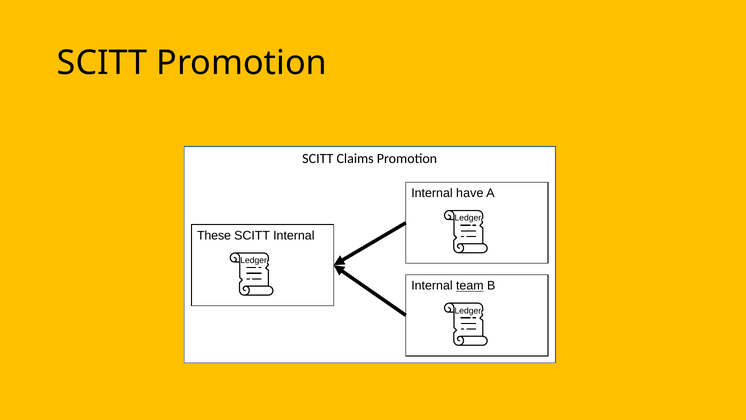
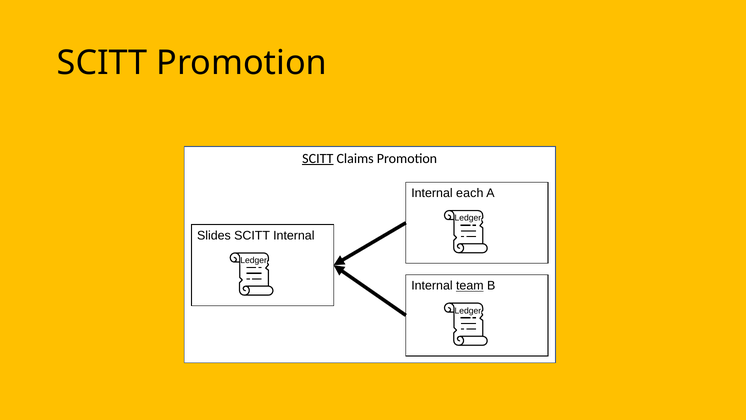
SCITT underline: none -> present (318, 158)
have: have -> each (470, 193)
These: These -> Slides (214, 235)
